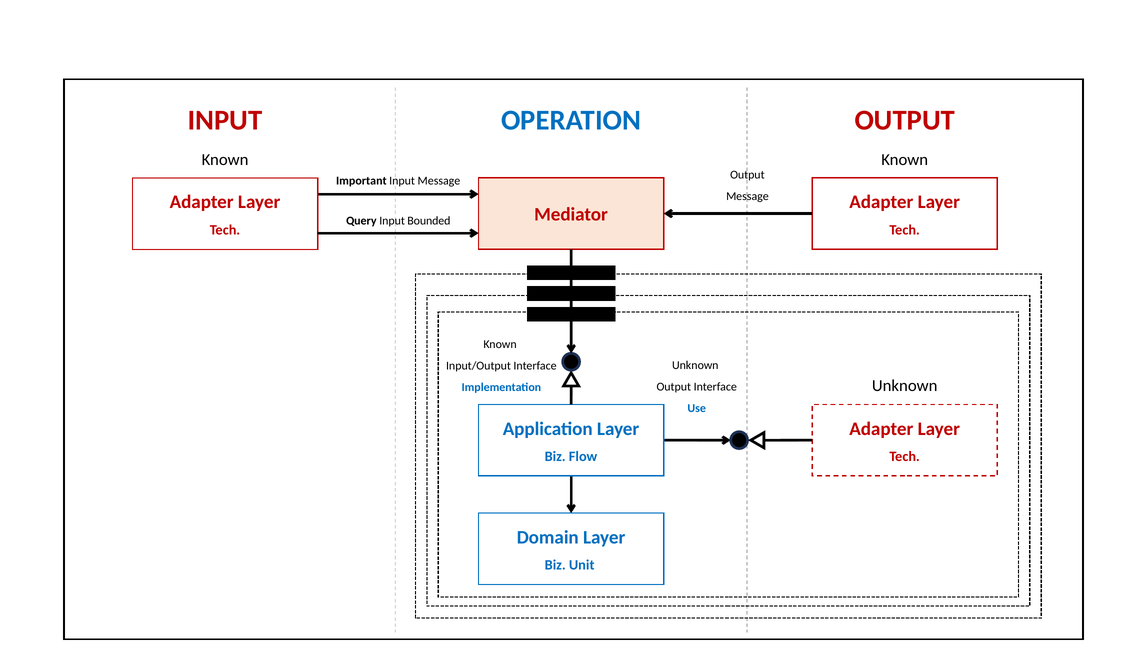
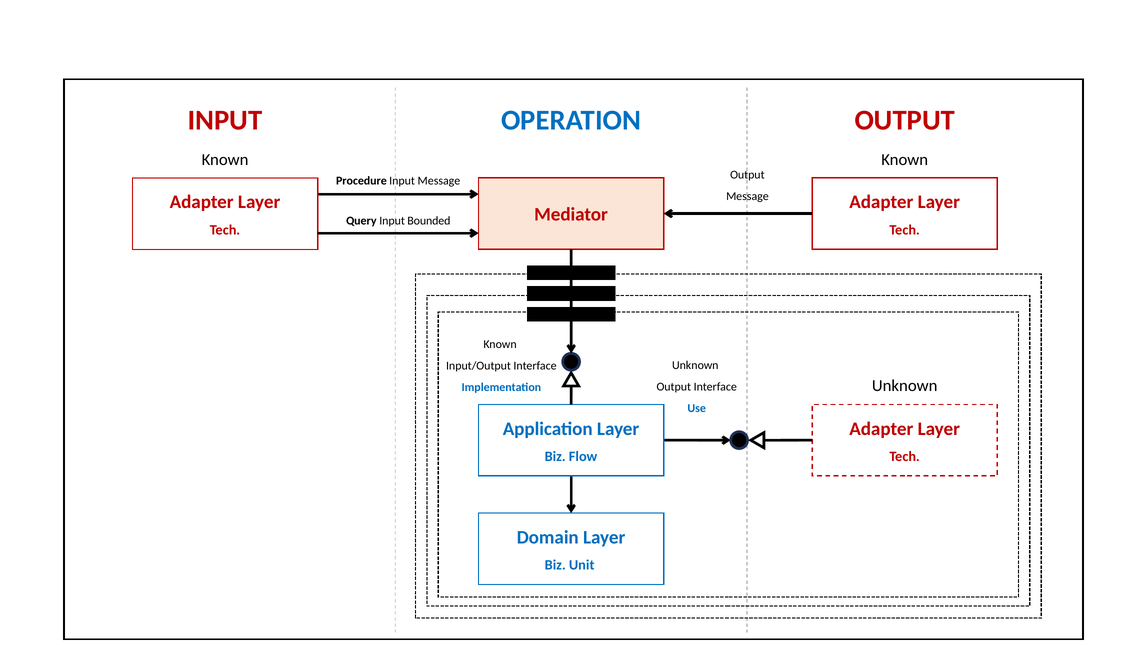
Important: Important -> Procedure (361, 181)
